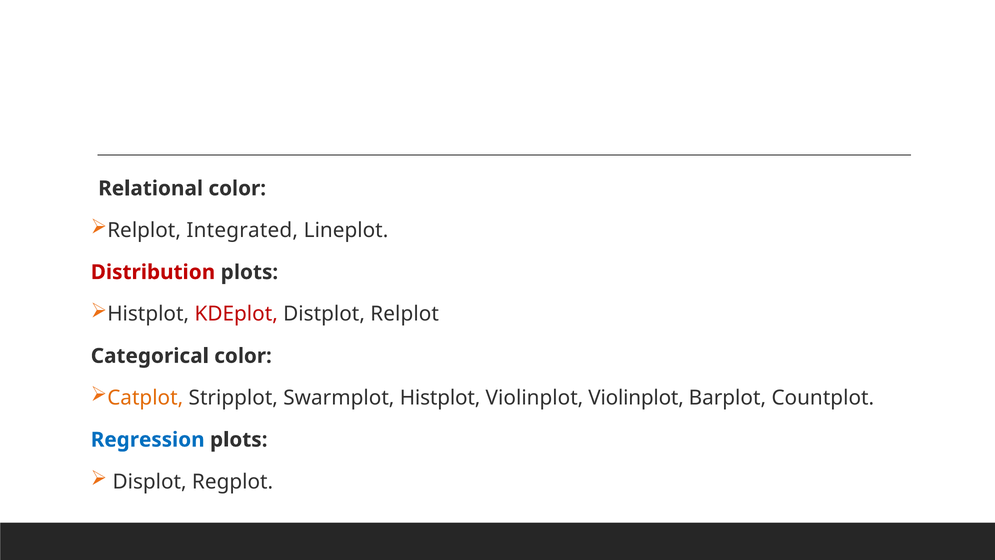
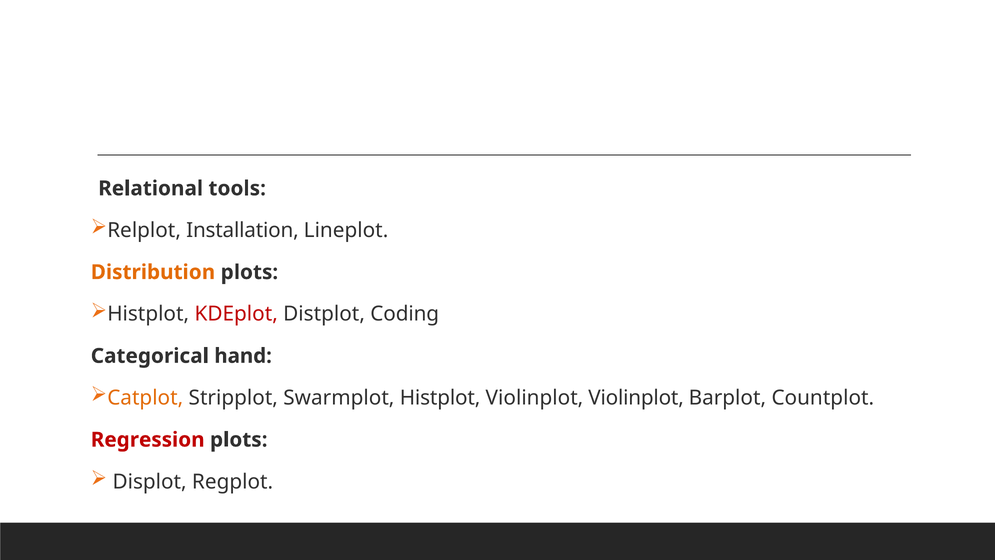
Relational color: color -> tools (237, 188)
Integrated: Integrated -> Installation (242, 230)
Distribution colour: red -> orange (153, 272)
Distplot Relplot: Relplot -> Coding (405, 314)
Categorical color: color -> hand (243, 356)
Regression colour: blue -> red (148, 440)
